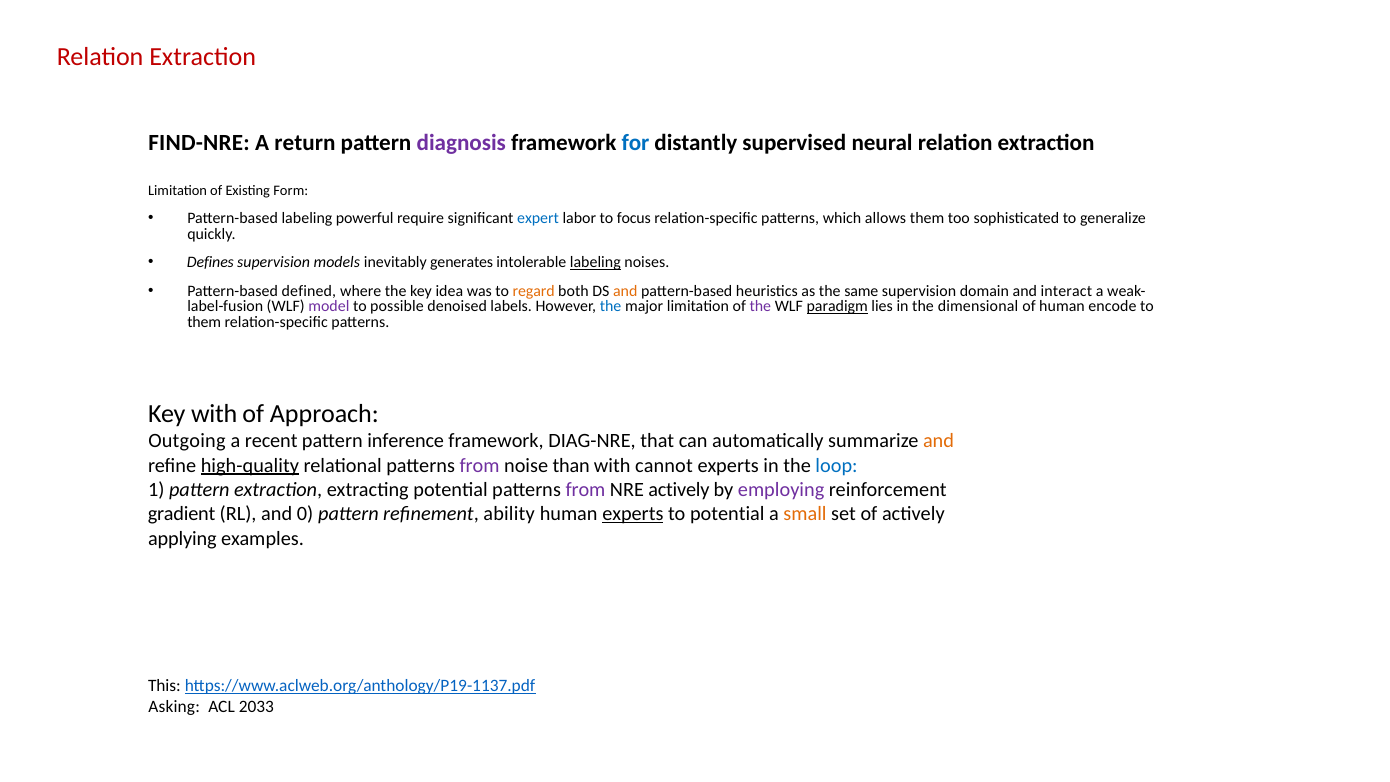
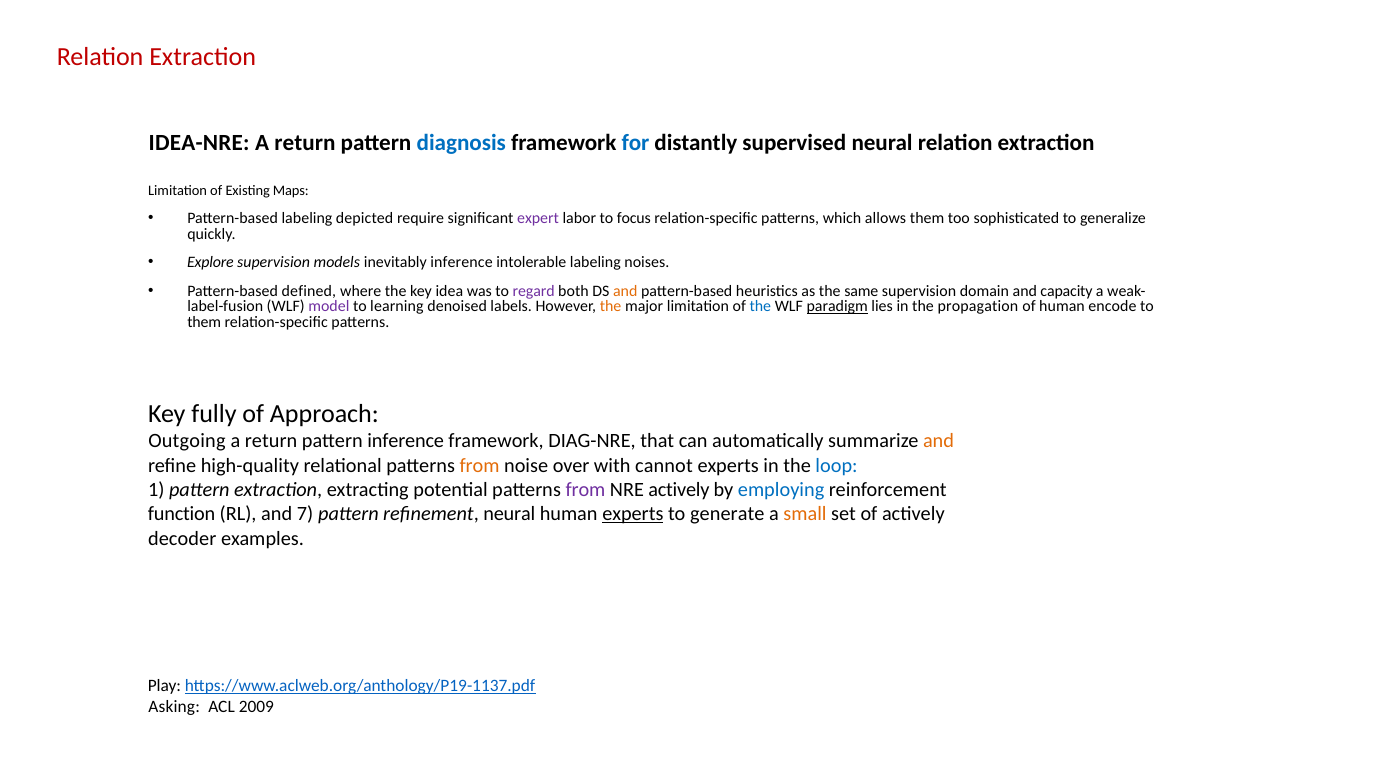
FIND-NRE: FIND-NRE -> IDEA-NRE (199, 143)
diagnosis colour: purple -> blue (461, 143)
Form: Form -> Maps (291, 191)
powerful: powerful -> depicted (365, 219)
expert colour: blue -> purple (538, 219)
Defines: Defines -> Explore (210, 263)
inevitably generates: generates -> inference (462, 263)
labeling underline: present -> none (595, 263)
regard colour: orange -> purple (534, 291)
interact: interact -> capacity (1067, 291)
possible: possible -> learning (397, 306)
the colour: blue -> orange (611, 306)
the colour: purple -> blue (760, 306)
dimensional: dimensional -> propagation (978, 306)
Key with: with -> fully (214, 414)
recent: recent -> return (271, 441)
high-quality underline: present -> none (250, 465)
from colour: purple -> orange (480, 465)
than: than -> over (571, 465)
employing colour: purple -> blue (781, 490)
gradient: gradient -> function (182, 514)
0: 0 -> 7 (305, 514)
refinement ability: ability -> neural (509, 514)
to potential: potential -> generate (727, 514)
applying: applying -> decoder (182, 538)
This: This -> Play (164, 686)
2033: 2033 -> 2009 (256, 707)
